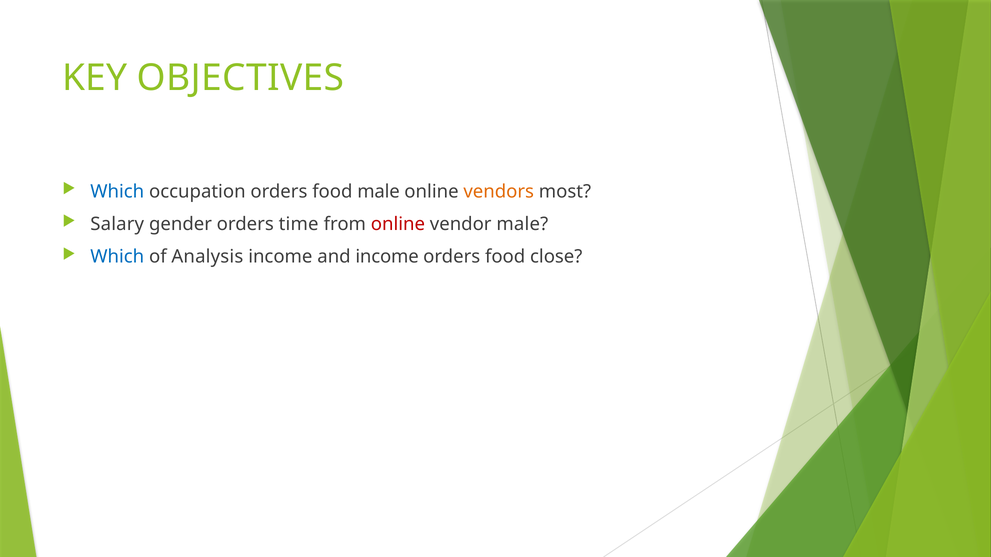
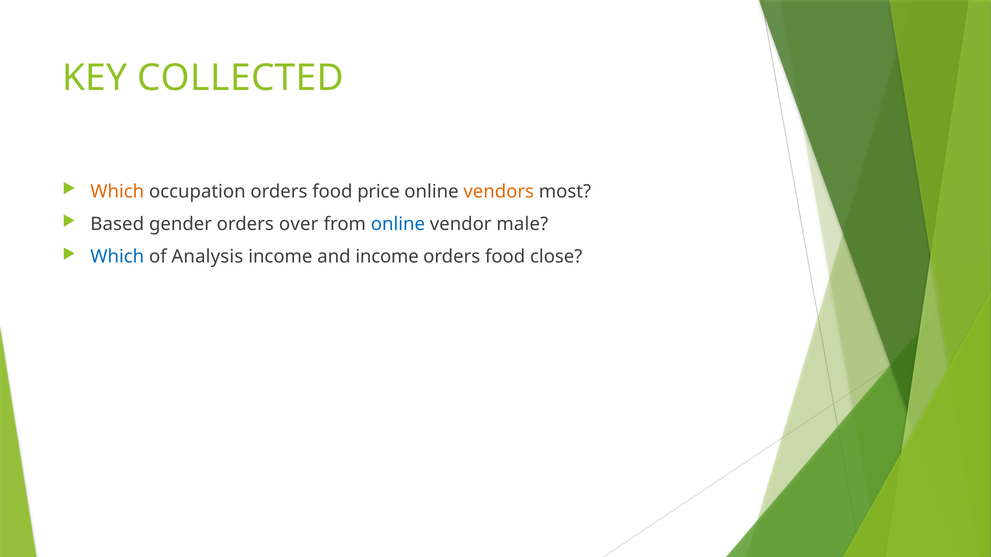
OBJECTIVES: OBJECTIVES -> COLLECTED (241, 78)
Which colour: blue -> orange (117, 192)
food male: male -> price (379, 192)
Salary: Salary -> Based (117, 224)
time: time -> over (299, 224)
online colour: red -> blue (398, 224)
